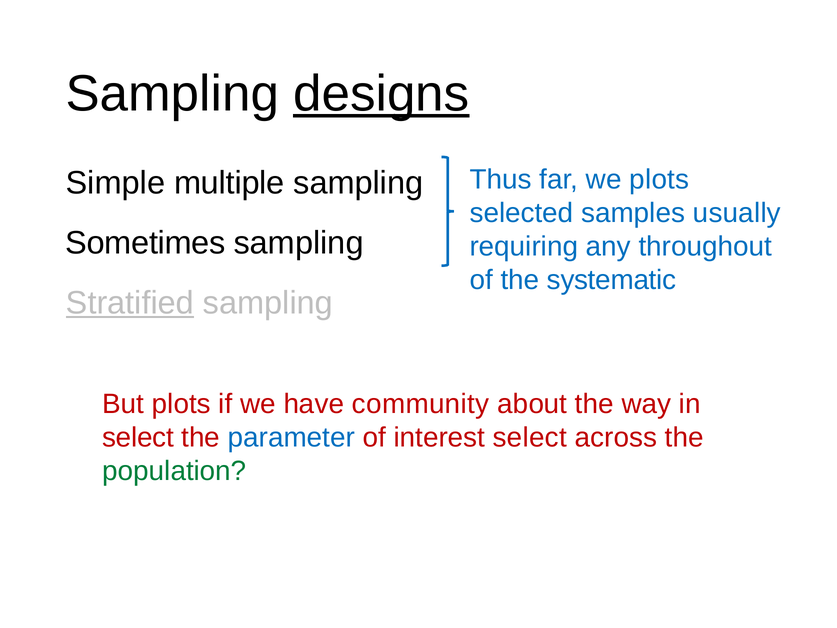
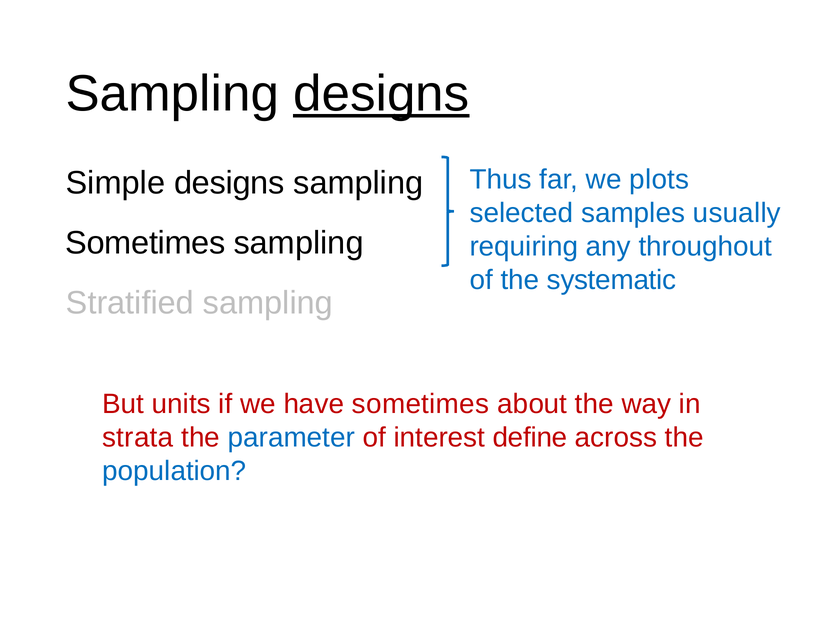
Simple multiple: multiple -> designs (229, 183)
Stratified underline: present -> none (130, 303)
But plots: plots -> units (181, 404)
have community: community -> sometimes (421, 404)
select: select -> strata (138, 437)
interest select: select -> define (530, 437)
population colour: green -> blue (174, 471)
